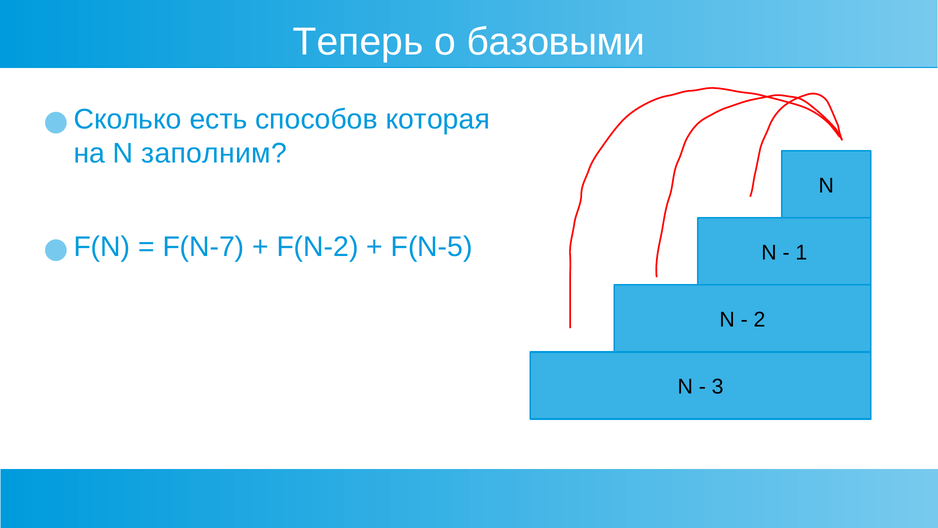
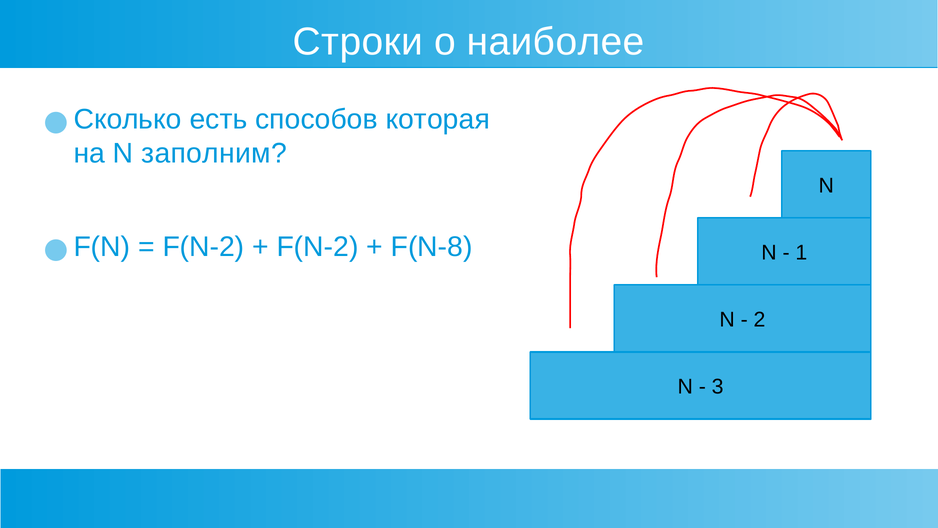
Теперь: Теперь -> Строки (358, 42)
базовыми: базовыми -> наиболее (556, 42)
F(N-7: F(N-7 -> F(N-2 (203, 247)
F(N-5: F(N-5 -> F(N-8 (432, 247)
